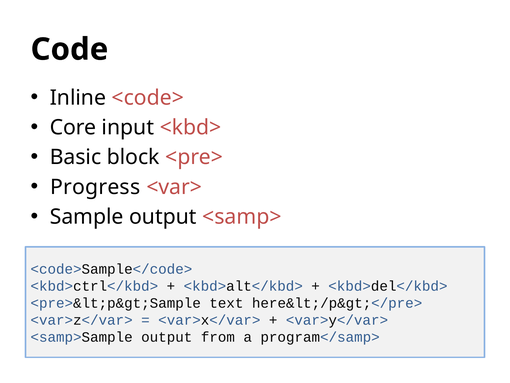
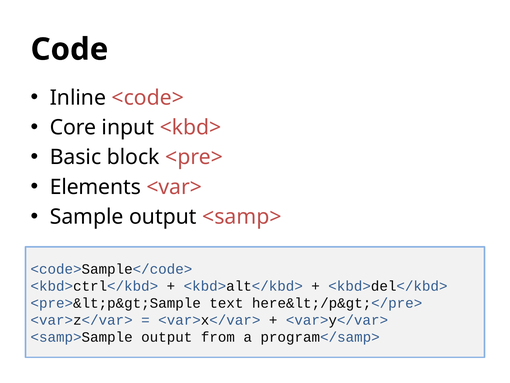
Progress: Progress -> Elements (95, 187)
